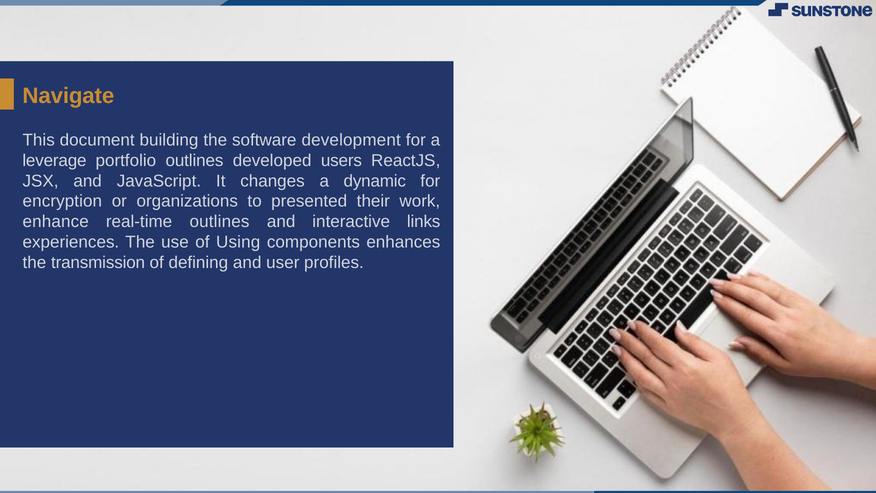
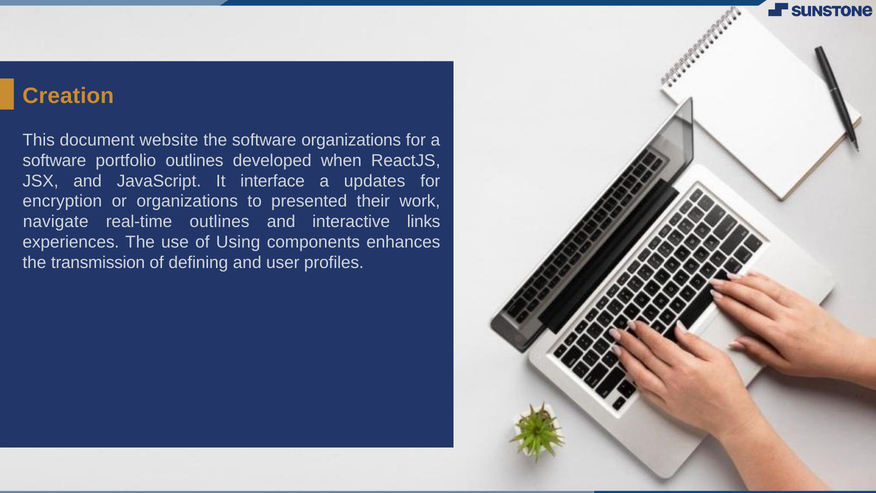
Navigate: Navigate -> Creation (68, 96)
building: building -> website (169, 140)
software development: development -> organizations (351, 140)
leverage: leverage -> software (54, 160)
users: users -> when (341, 160)
changes: changes -> interface (273, 181)
dynamic: dynamic -> updates (375, 181)
enhance: enhance -> navigate (56, 222)
